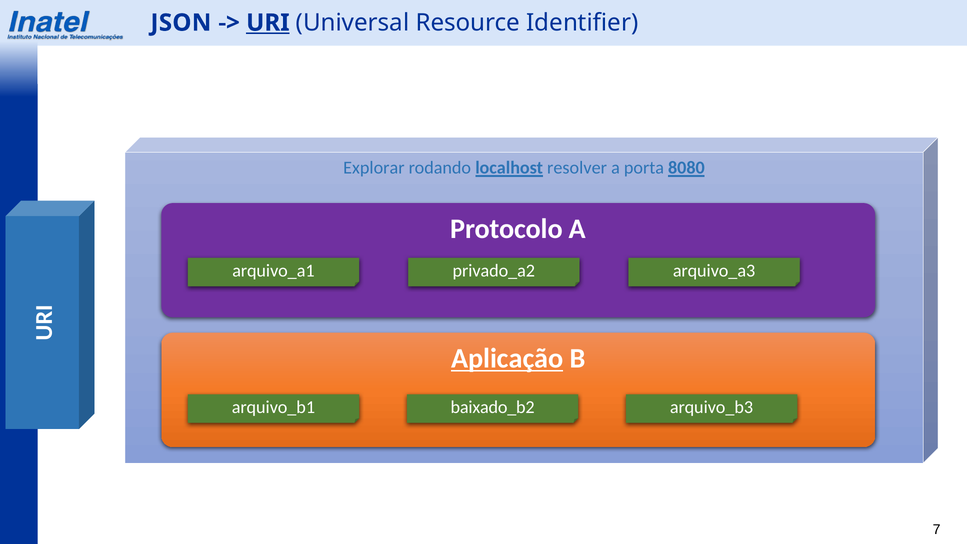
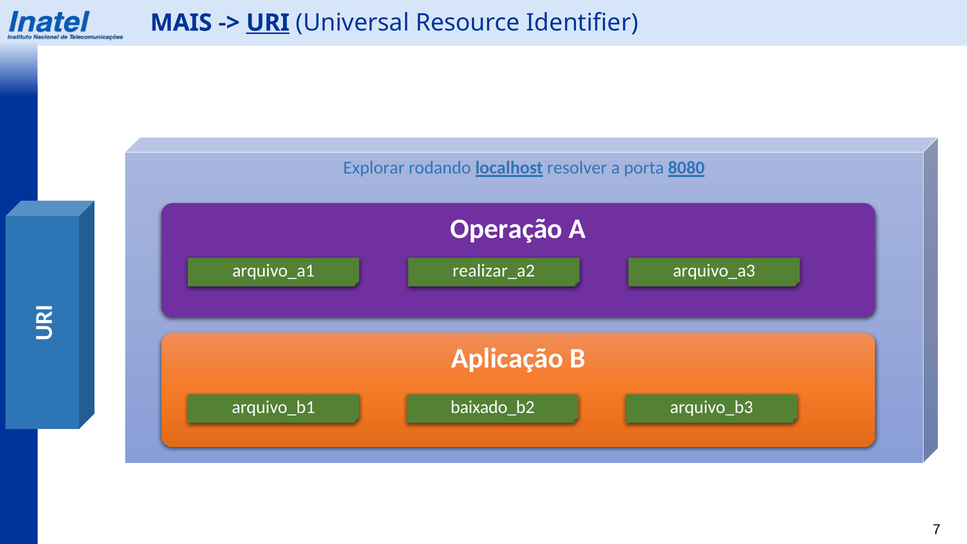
JSON: JSON -> MAIS (181, 23)
Protocolo: Protocolo -> Operação (507, 229)
privado_a2: privado_a2 -> realizar_a2 (494, 271)
Aplicação underline: present -> none (507, 359)
